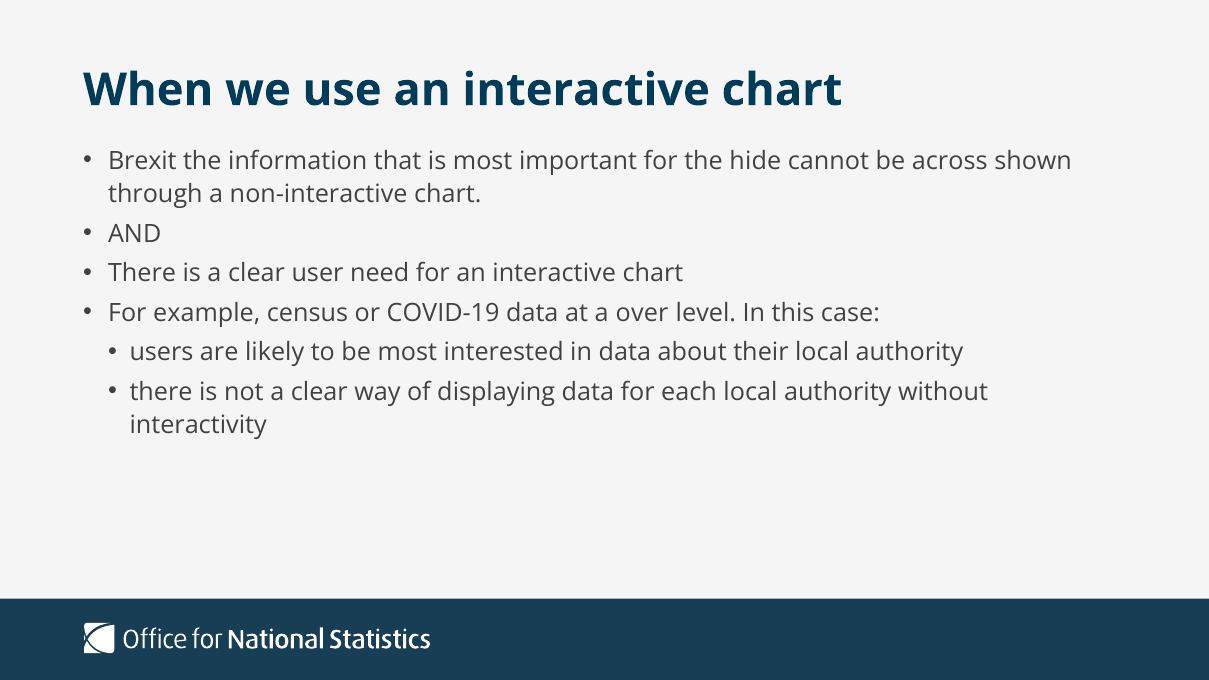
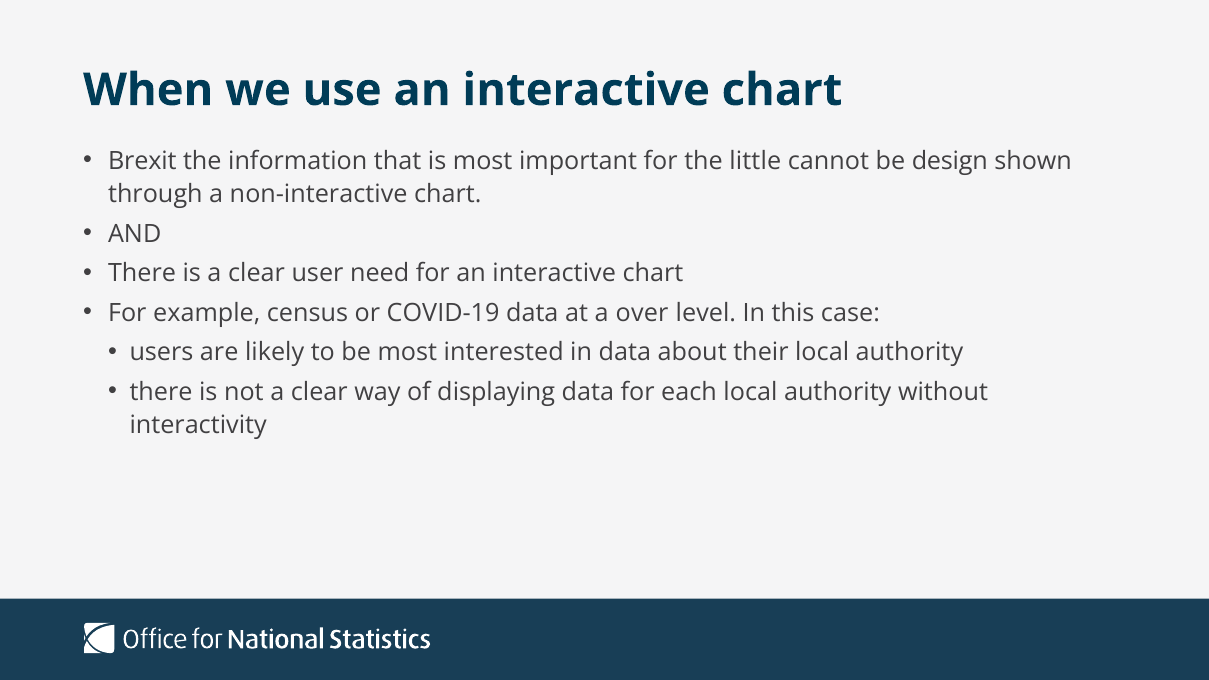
hide: hide -> little (755, 161)
across: across -> design (950, 161)
